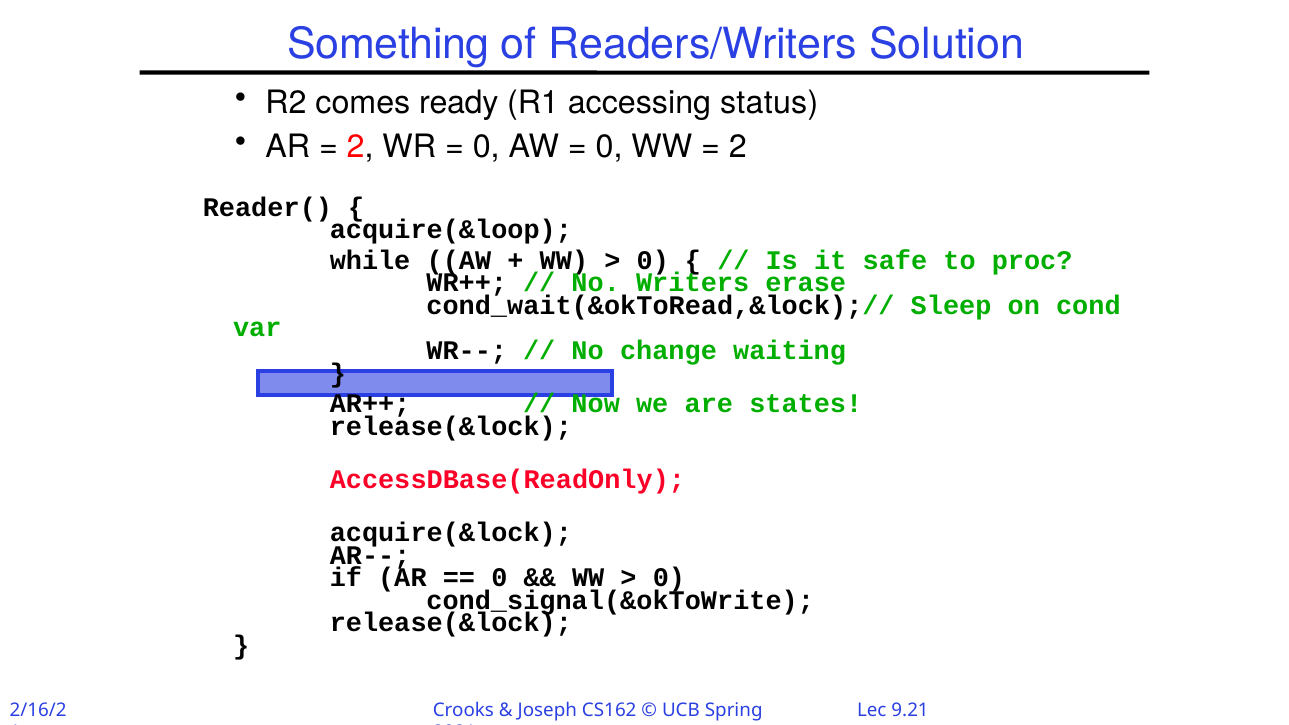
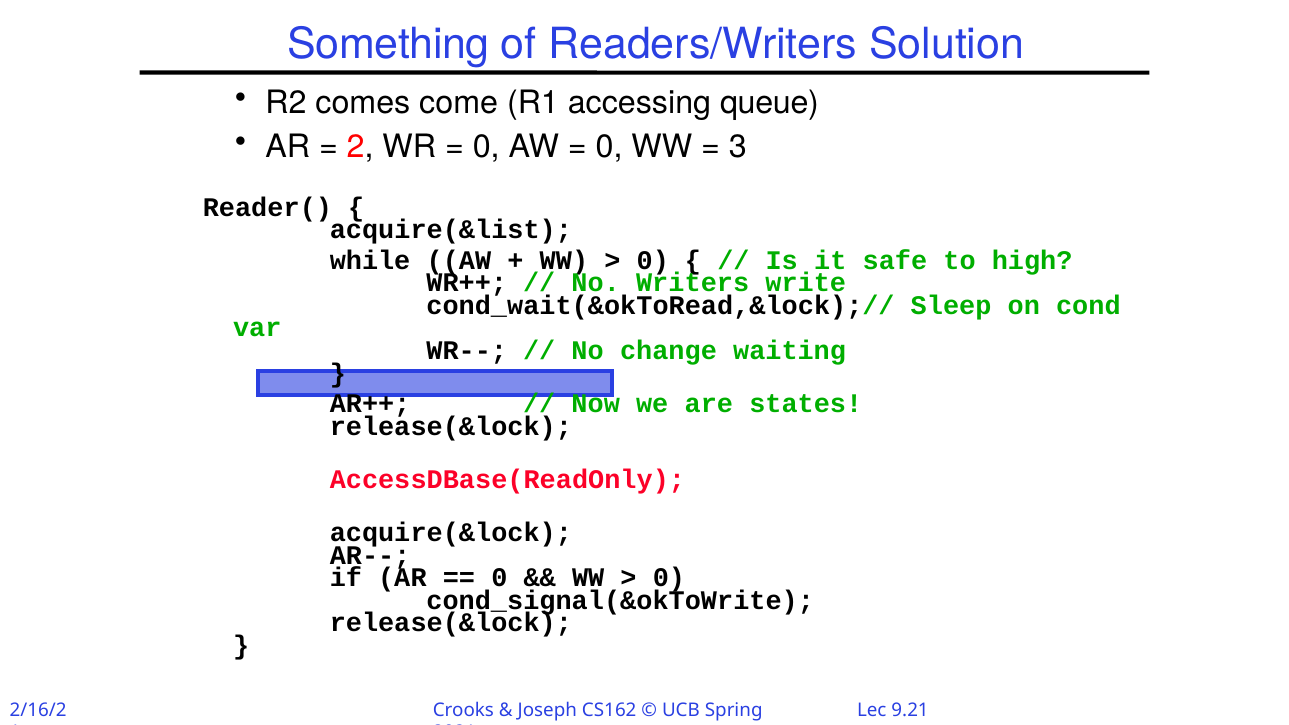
ready: ready -> come (459, 102)
status: status -> queue (769, 102)
2: 2 -> 3 (738, 147)
acquire(&loop: acquire(&loop -> acquire(&list (451, 230)
proc: proc -> high (1032, 260)
erase: erase -> write (806, 283)
